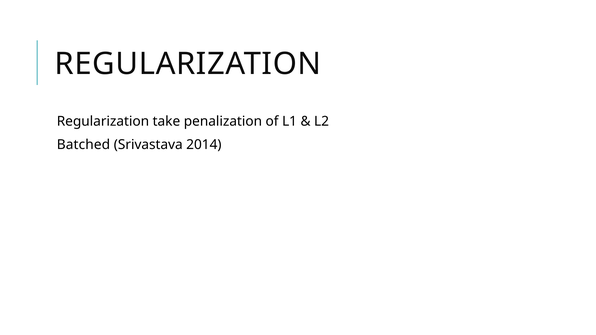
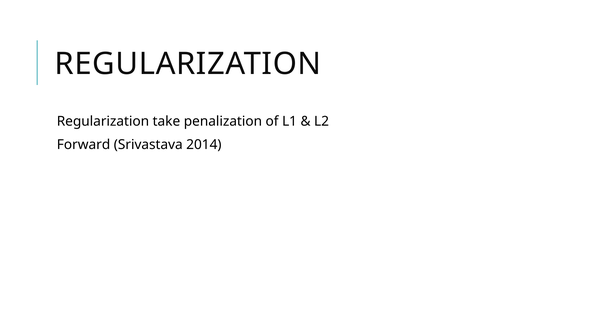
Batched: Batched -> Forward (84, 145)
